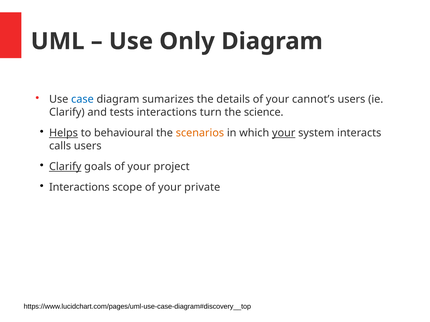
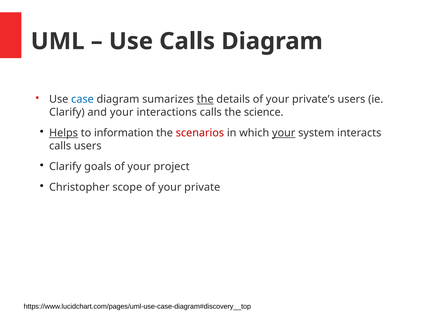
Use Only: Only -> Calls (187, 41)
the underline: none -> present (205, 99)
cannot’s: cannot’s -> private’s (313, 99)
and tests: tests -> your (122, 112)
interactions turn: turn -> calls (211, 112)
behavioural: behavioural -> information (124, 133)
scenarios colour: orange -> red (200, 133)
Clarify underline: present -> none (65, 167)
Interactions: Interactions -> Christopher (79, 187)
